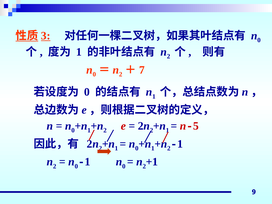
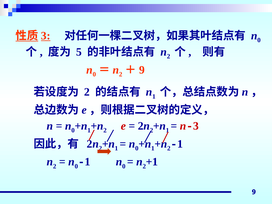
1: 1 -> 5 (79, 52)
7: 7 -> 9 (142, 70)
0: 0 -> 2 (87, 92)
5: 5 -> 3 (196, 126)
